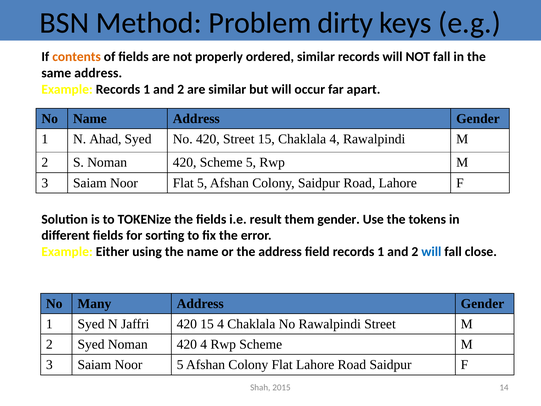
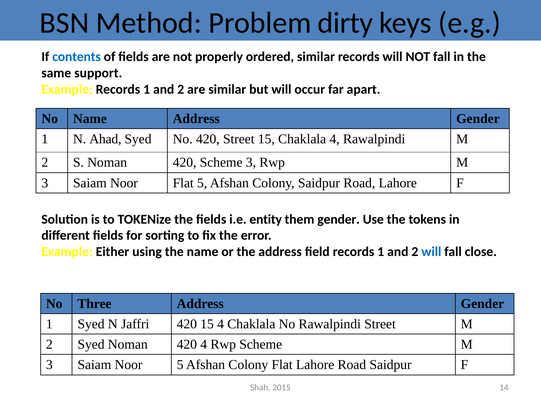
contents colour: orange -> blue (77, 57)
same address: address -> support (98, 73)
Scheme 5: 5 -> 3 (251, 162)
result: result -> entity (266, 219)
Many: Many -> Three (94, 303)
